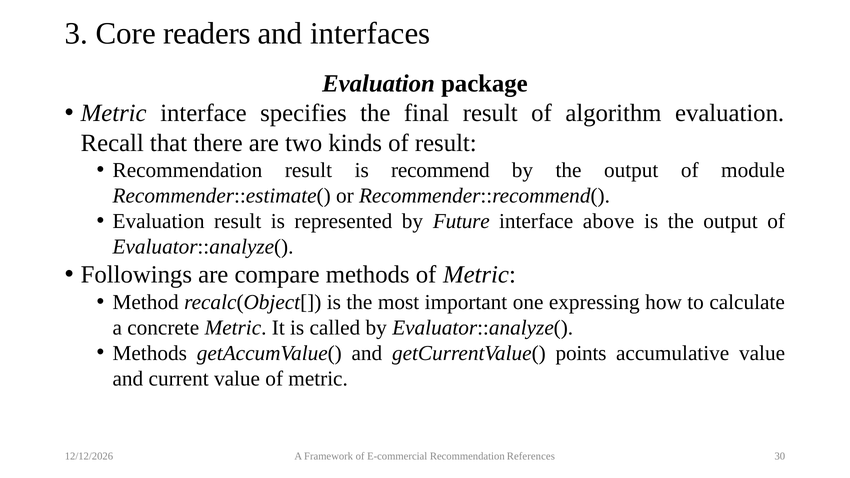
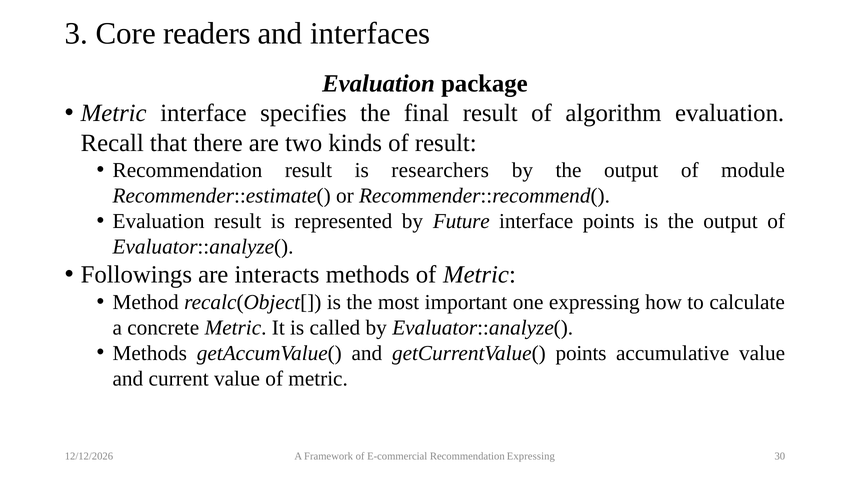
recommend: recommend -> researchers (440, 170)
interface above: above -> points (609, 221)
compare: compare -> interacts (277, 275)
Recommendation References: References -> Expressing (531, 457)
